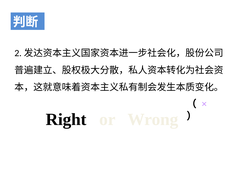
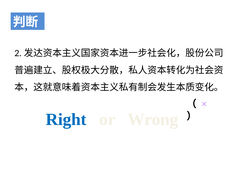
Right colour: black -> blue (66, 119)
